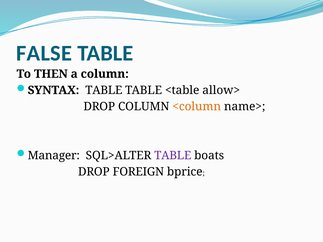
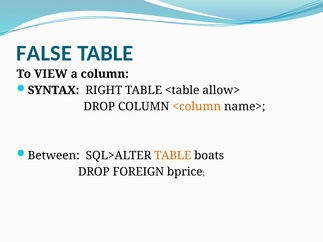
THEN: THEN -> VIEW (51, 74)
SYNTAX TABLE: TABLE -> RIGHT (104, 90)
Manager: Manager -> Between (54, 156)
TABLE colour: purple -> orange (173, 156)
